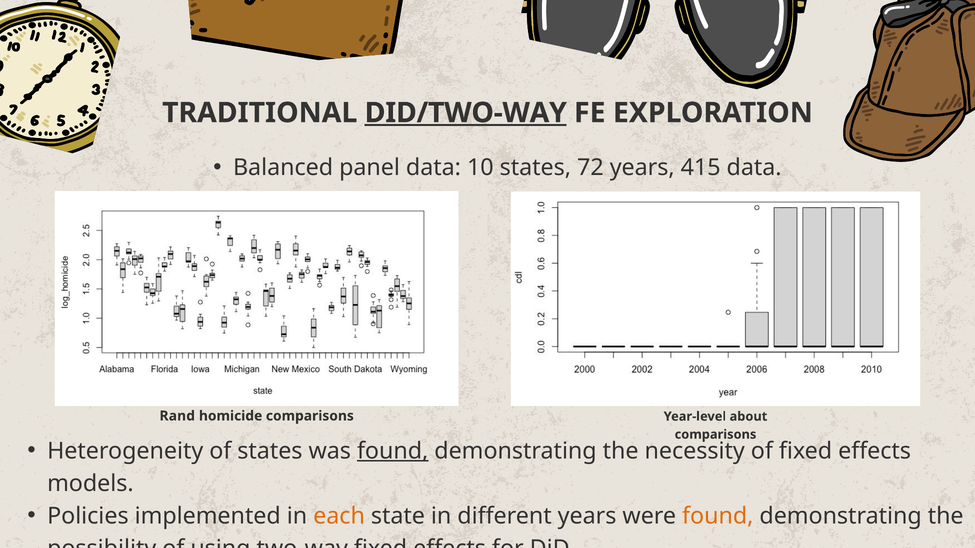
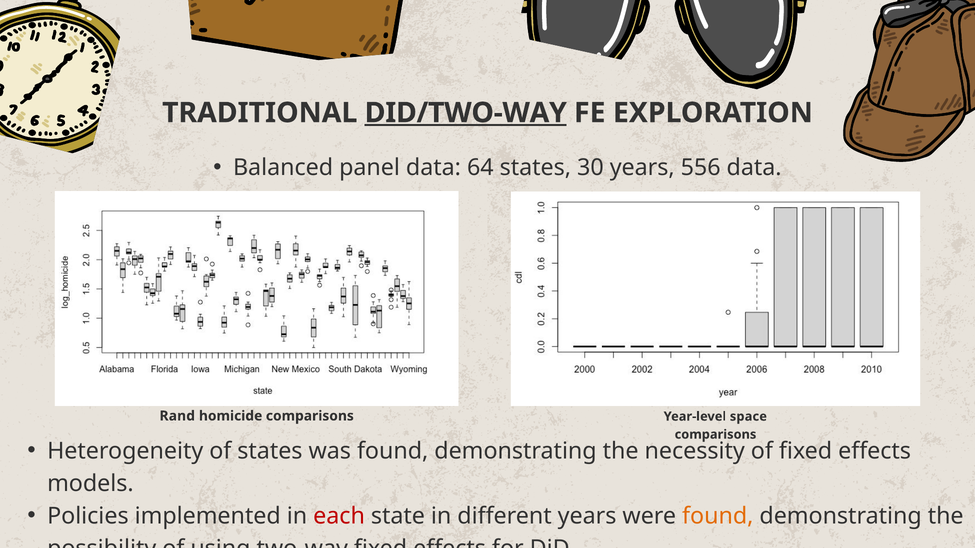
10: 10 -> 64 (480, 168)
72: 72 -> 30 (590, 168)
415: 415 -> 556 (701, 168)
about: about -> space (748, 417)
found underline: present -> none (393, 451)
each colour: orange -> red (339, 516)
